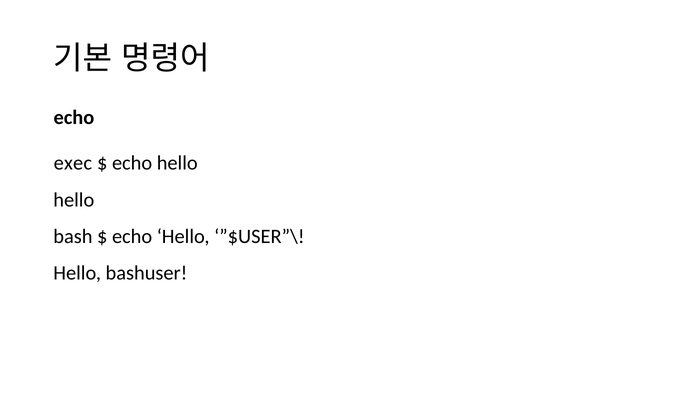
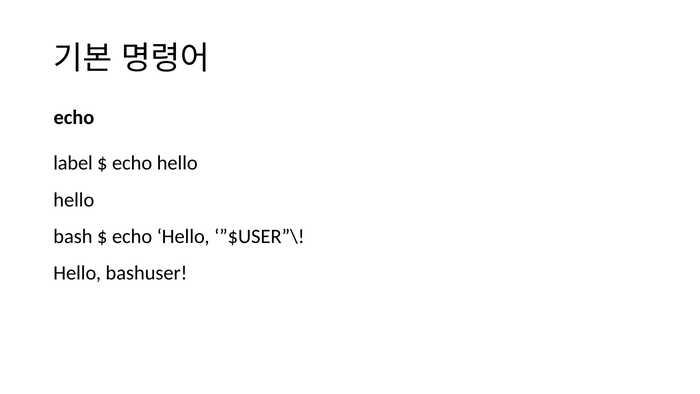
exec: exec -> label (73, 163)
